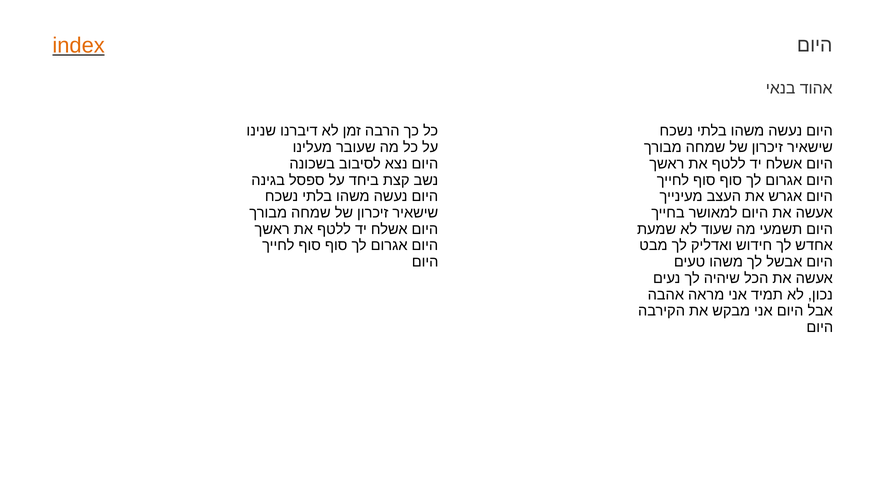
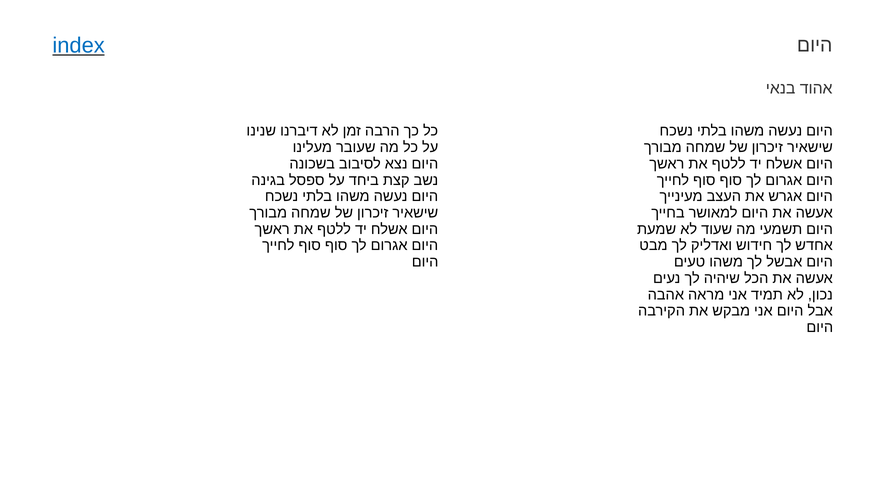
index colour: orange -> blue (79, 45)
